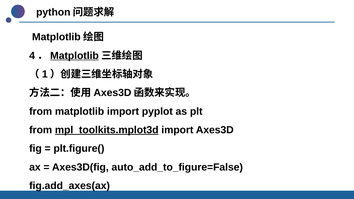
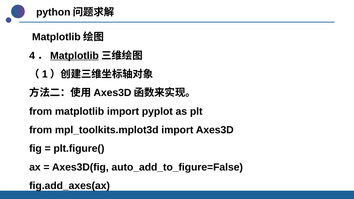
mpl_toolkits.mplot3d underline: present -> none (107, 130)
